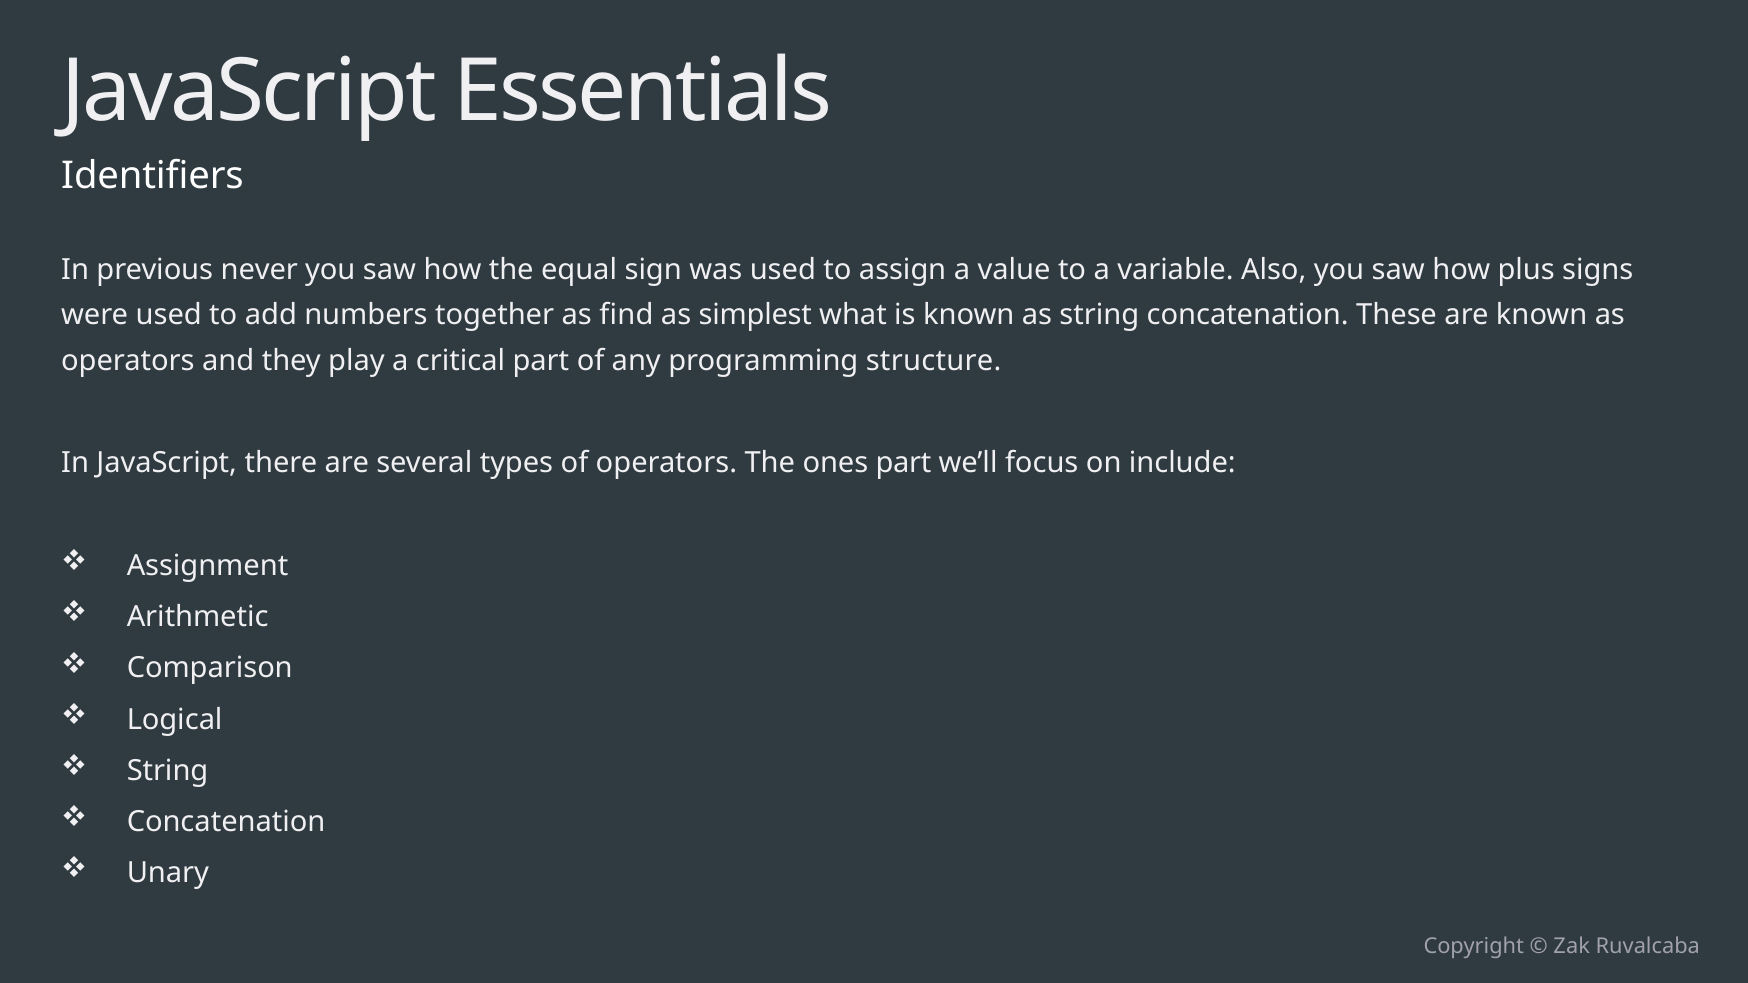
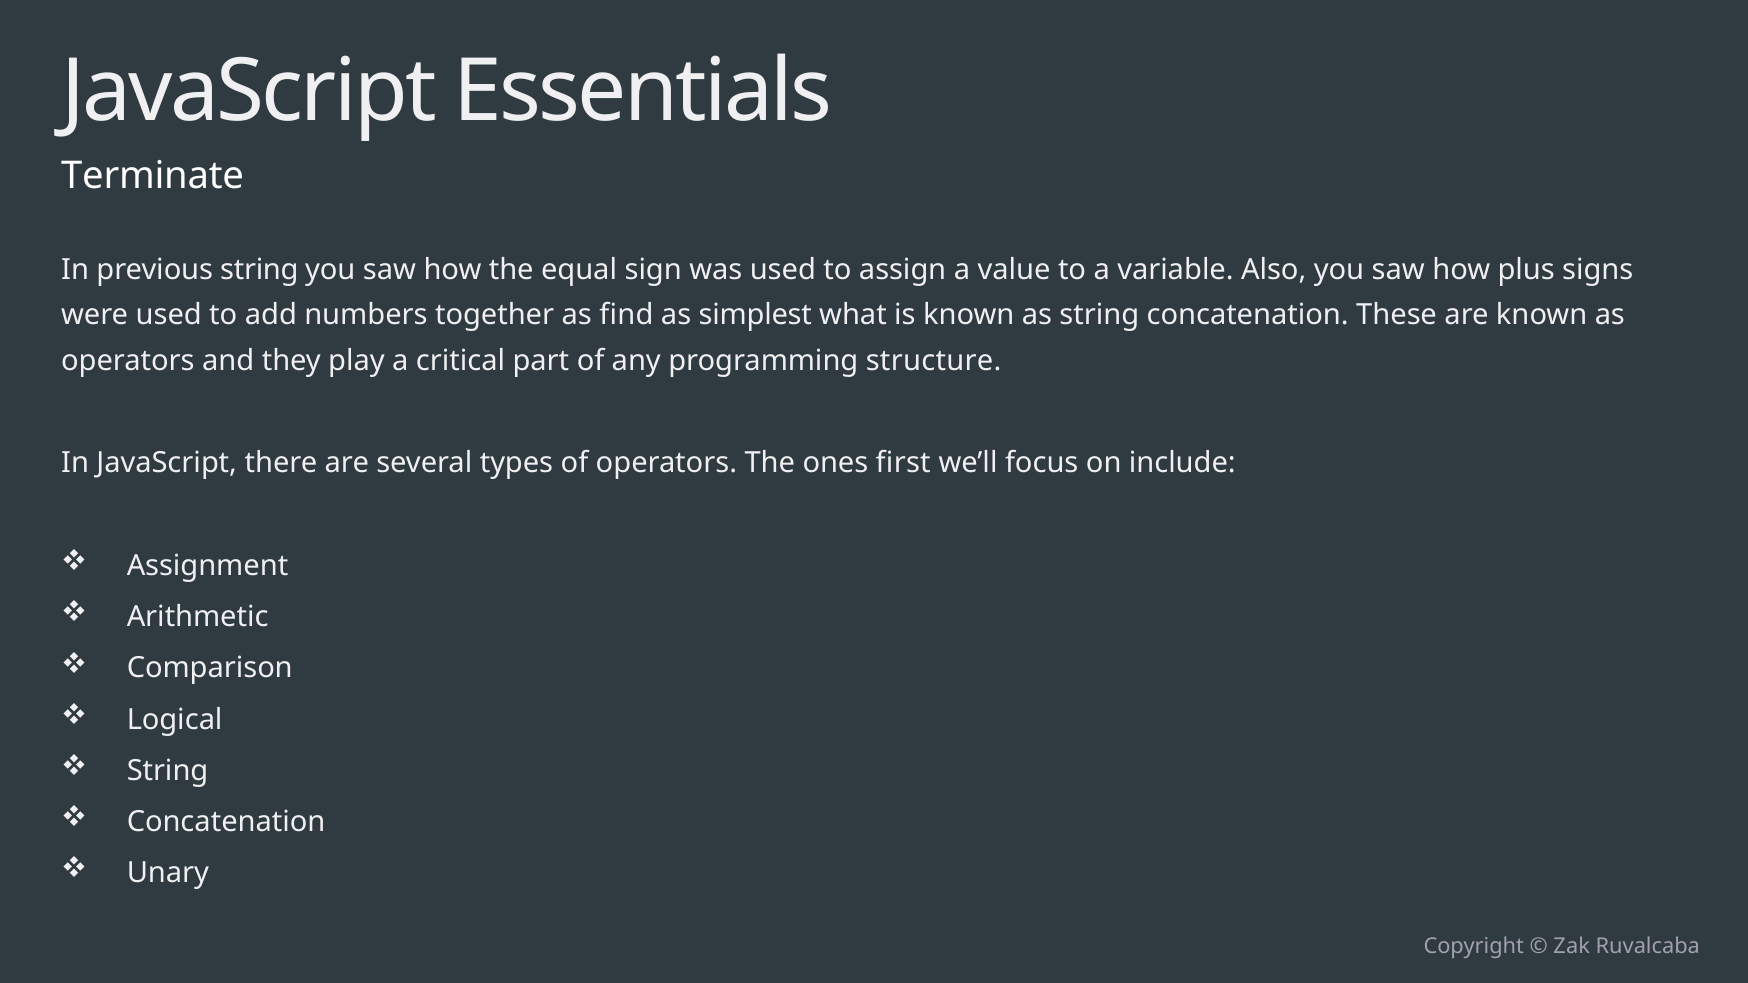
Identifiers: Identifiers -> Terminate (153, 176)
previous never: never -> string (259, 270)
ones part: part -> first (903, 463)
